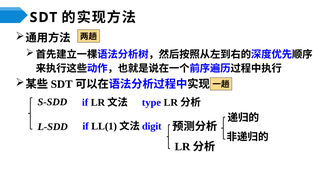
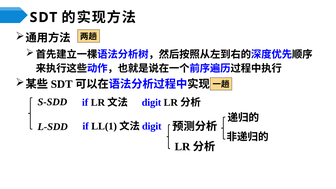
type: type -> digit (152, 103)
